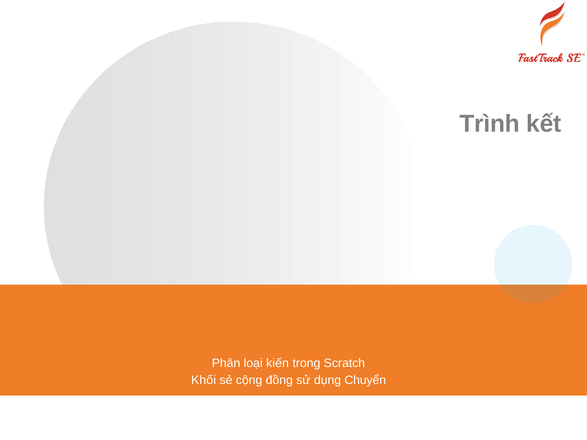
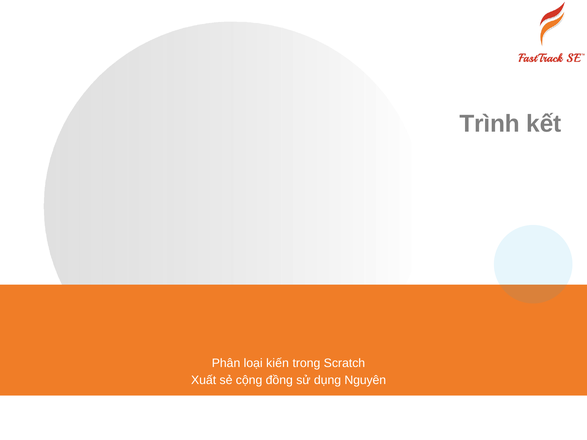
Khối: Khối -> Xuất (204, 380)
Chuyển: Chuyển -> Nguyên (365, 380)
